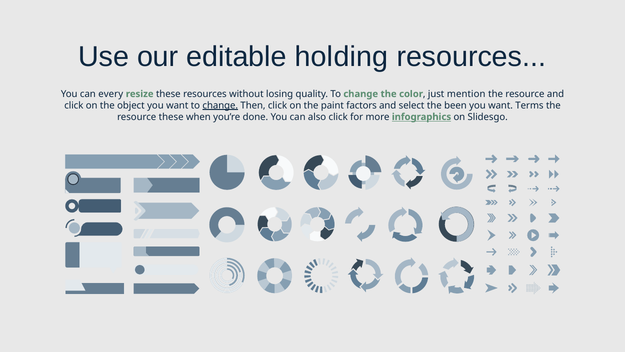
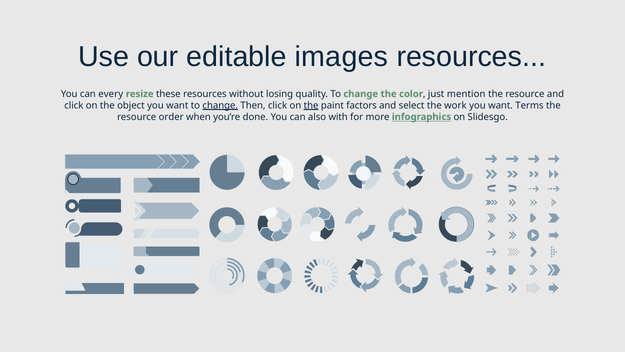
holding: holding -> images (341, 56)
the underline: none -> present (311, 105)
been: been -> work (455, 105)
resource these: these -> order (171, 117)
also click: click -> with (338, 117)
